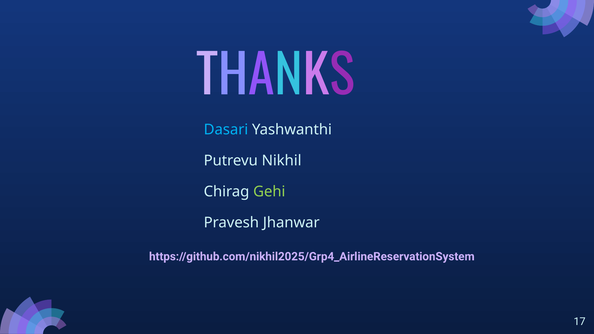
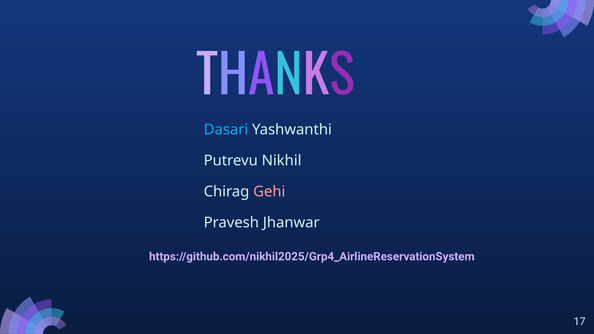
Gehi colour: light green -> pink (269, 192)
